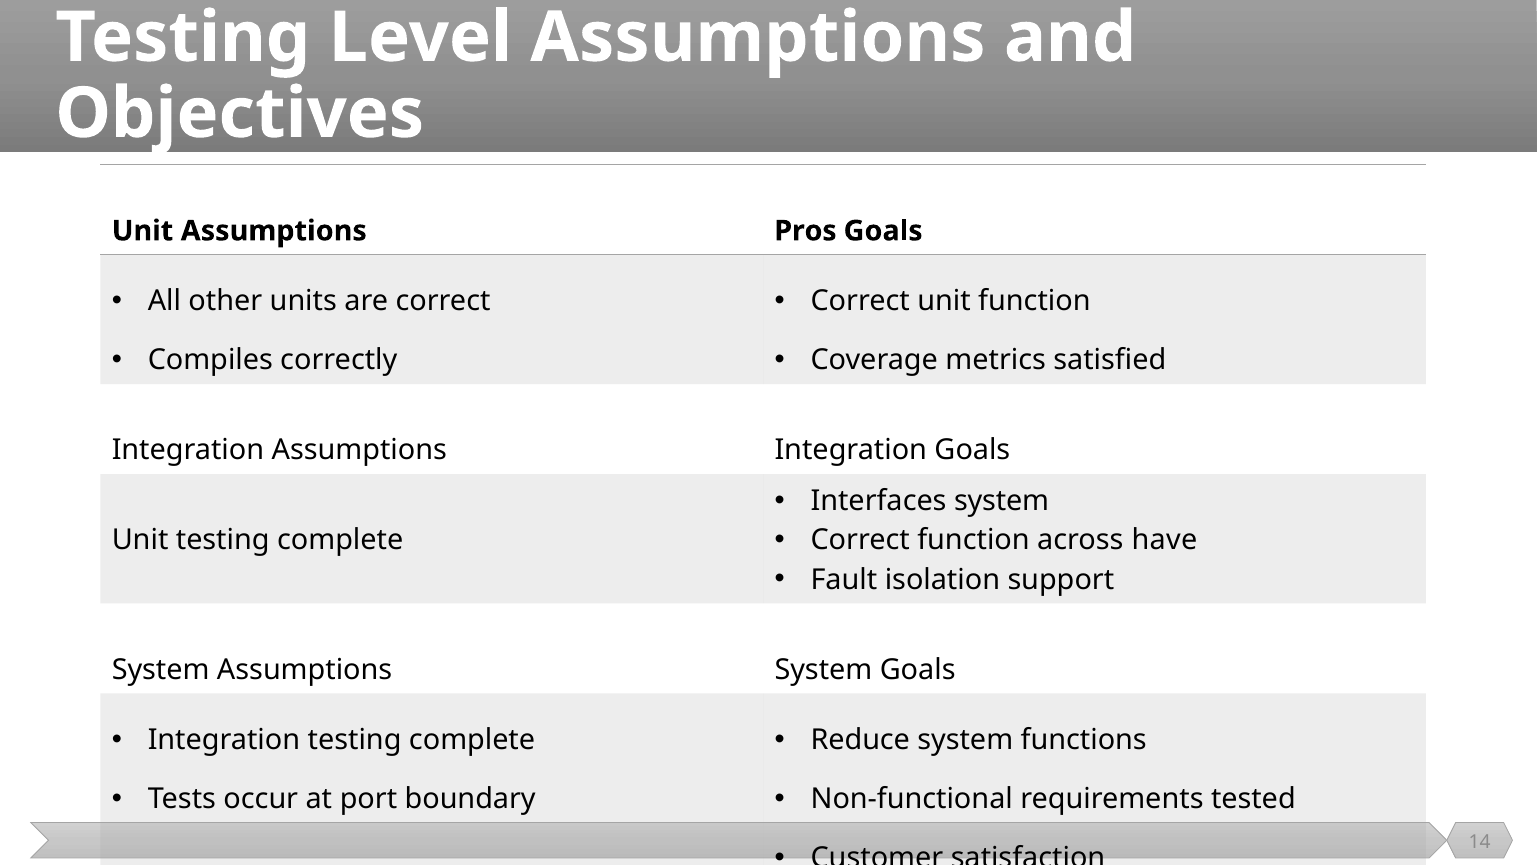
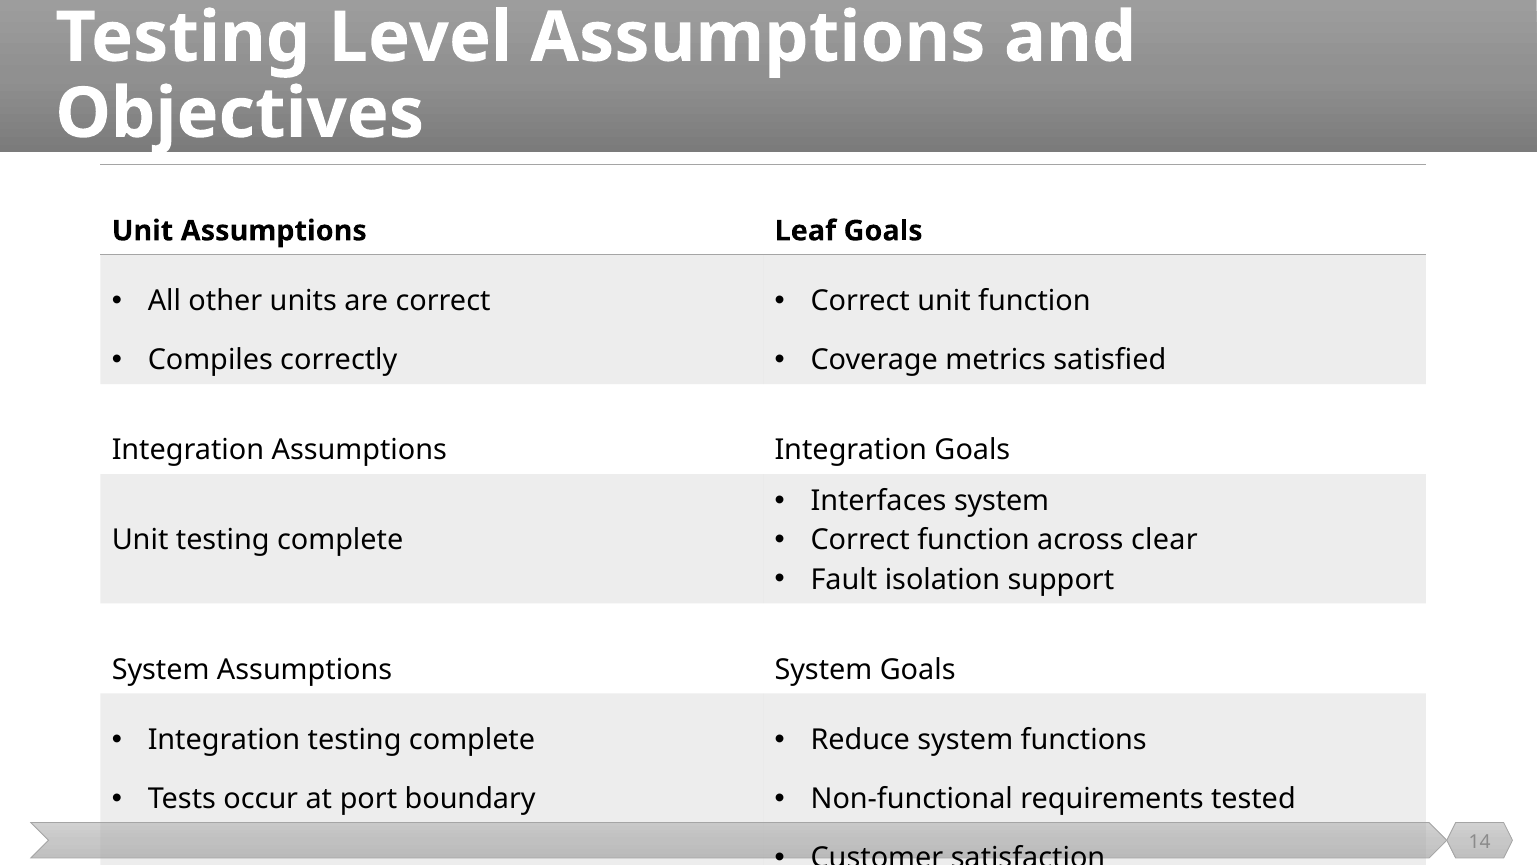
Pros: Pros -> Leaf (805, 231)
have: have -> clear (1164, 540)
